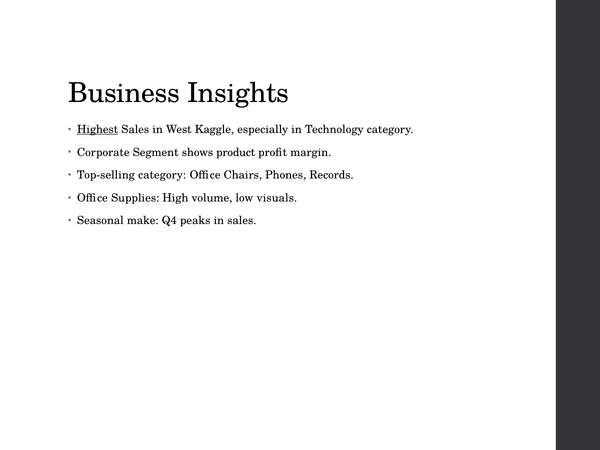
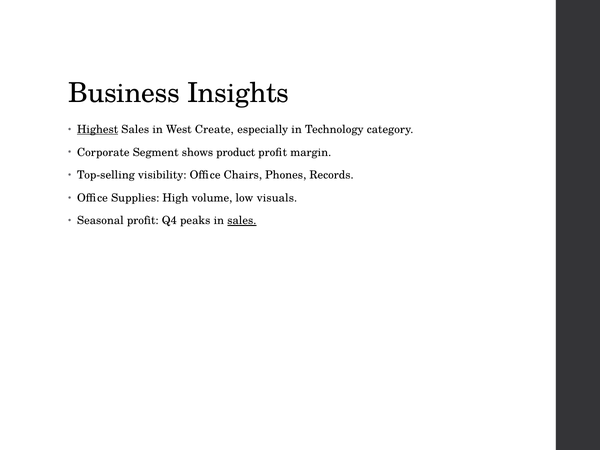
Kaggle: Kaggle -> Create (214, 130)
Top-selling category: category -> visibility (162, 175)
Seasonal make: make -> profit (143, 221)
sales underline: none -> present (242, 221)
